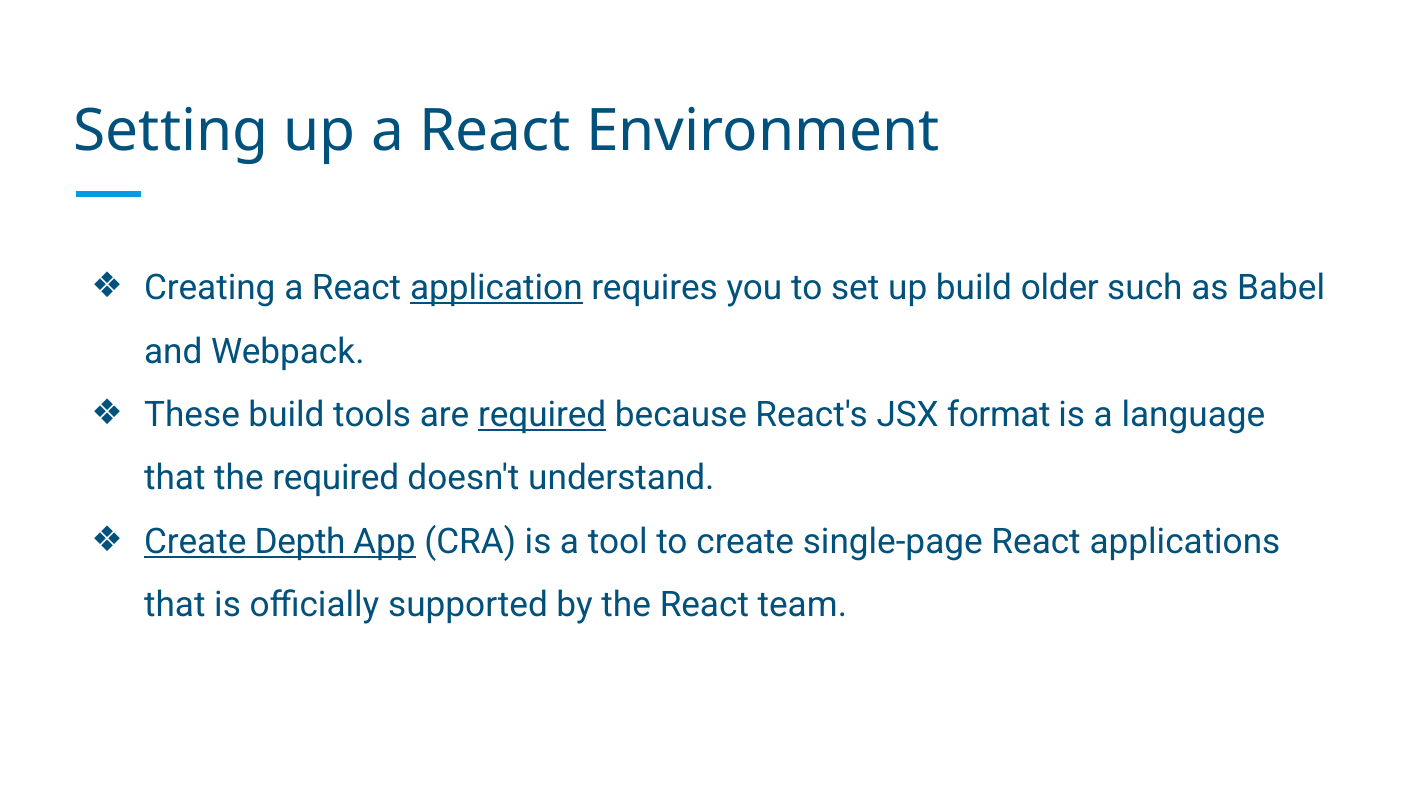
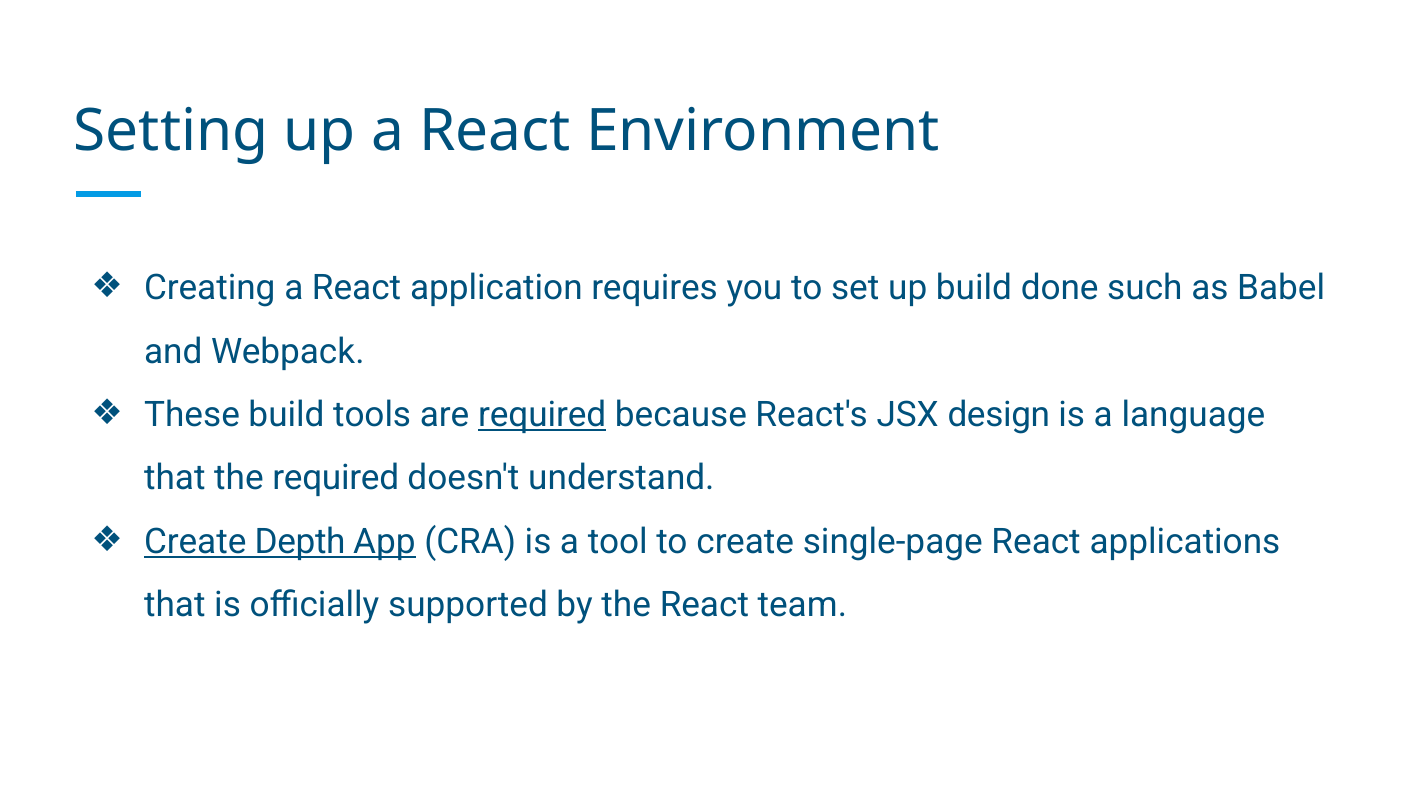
application underline: present -> none (496, 288)
older: older -> done (1060, 288)
format: format -> design (999, 415)
